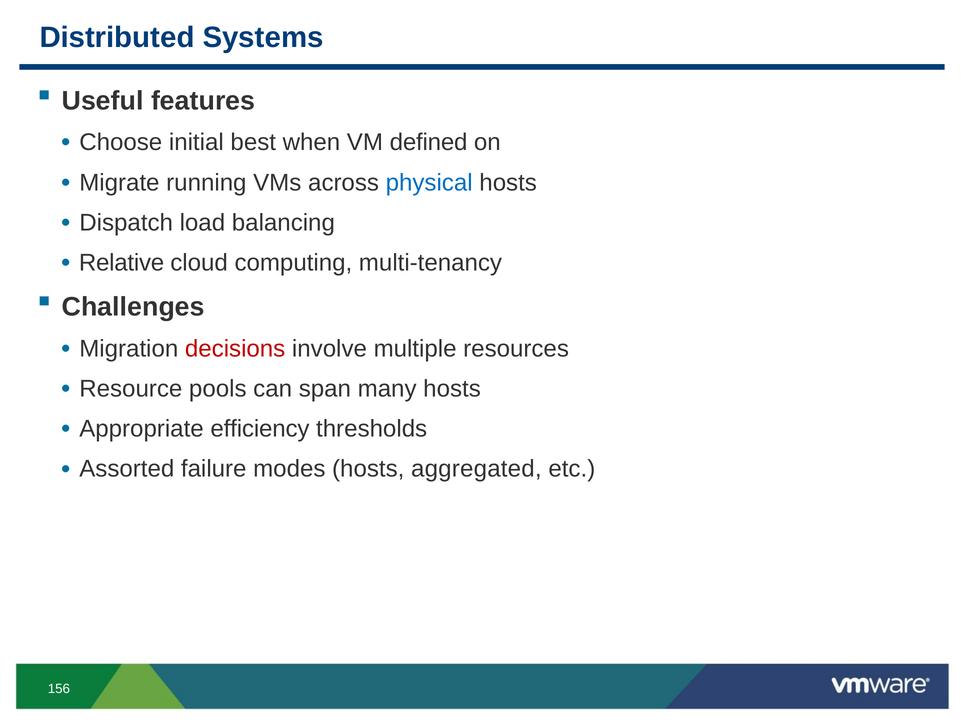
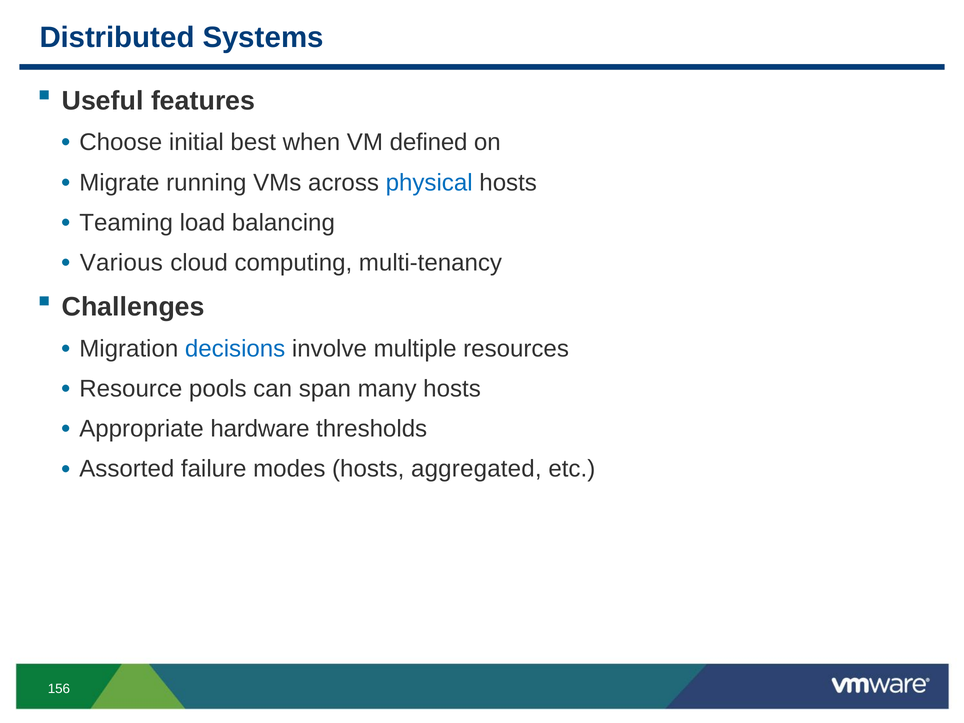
Dispatch: Dispatch -> Teaming (126, 223)
Relative: Relative -> Various (121, 263)
decisions colour: red -> blue (235, 349)
efficiency: efficiency -> hardware (260, 429)
